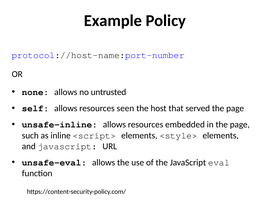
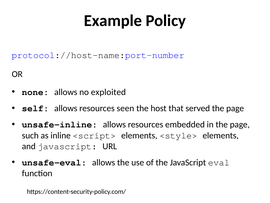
untrusted: untrusted -> exploited (108, 92)
